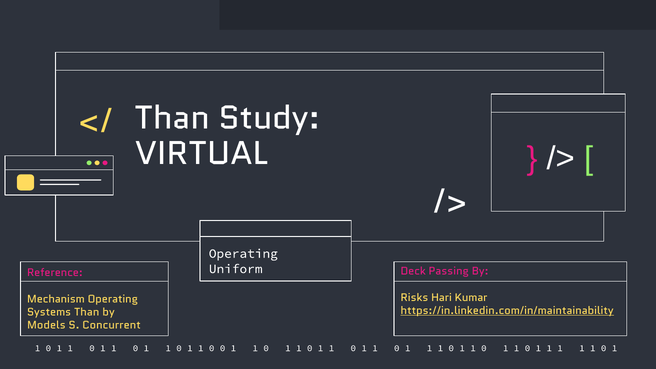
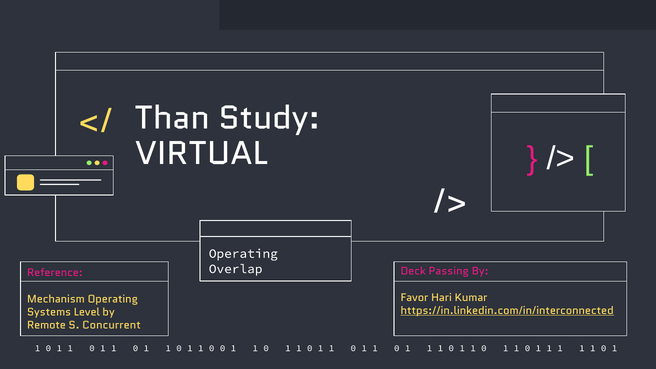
Uniform: Uniform -> Overlap (236, 269)
Risks: Risks -> Favor (414, 298)
https://in.linkedin.com/in/maintainability: https://in.linkedin.com/in/maintainability -> https://in.linkedin.com/in/interconnected (507, 311)
Systems Than: Than -> Level (87, 312)
Models: Models -> Remote (46, 325)
